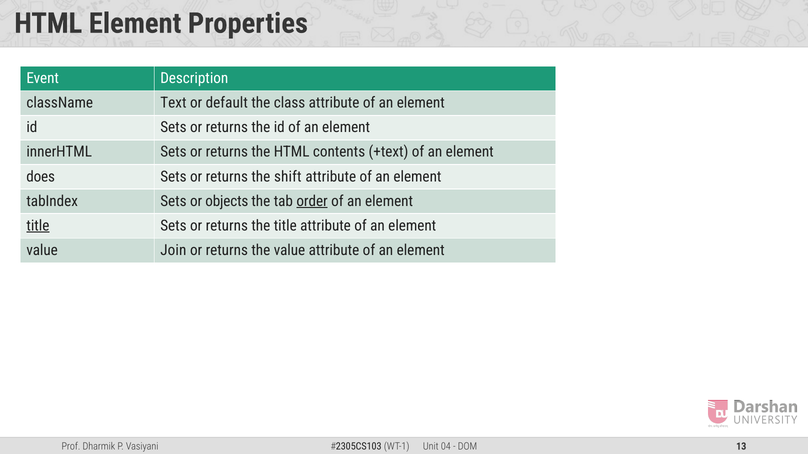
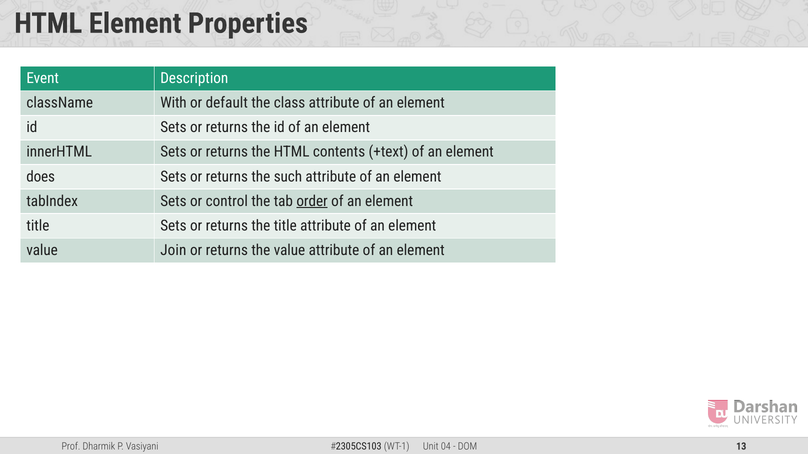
Text: Text -> With (173, 103)
shift: shift -> such (288, 177)
objects: objects -> control (227, 201)
title underline: present -> none (38, 226)
